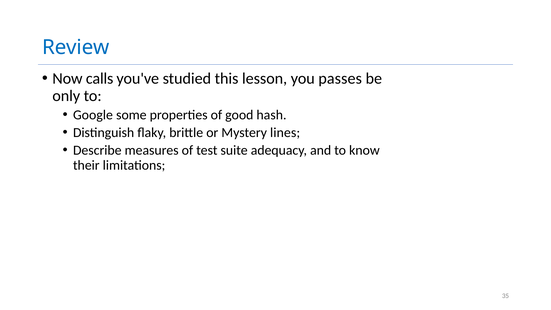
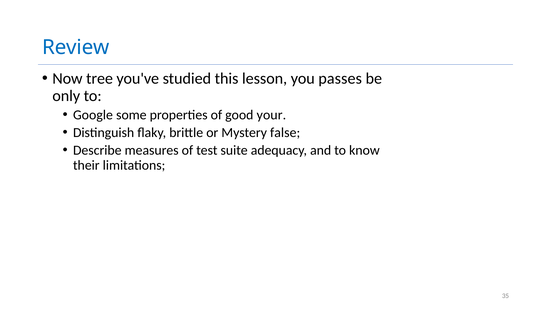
calls: calls -> tree (100, 78)
hash: hash -> your (271, 115)
lines: lines -> false (285, 133)
